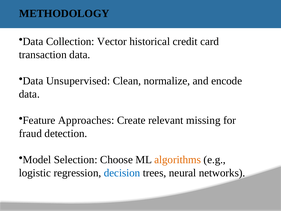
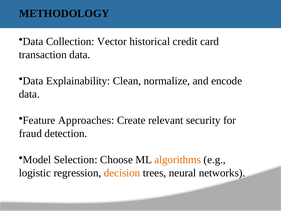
Unsupervised: Unsupervised -> Explainability (78, 81)
missing: missing -> security (203, 120)
decision colour: blue -> orange (122, 173)
